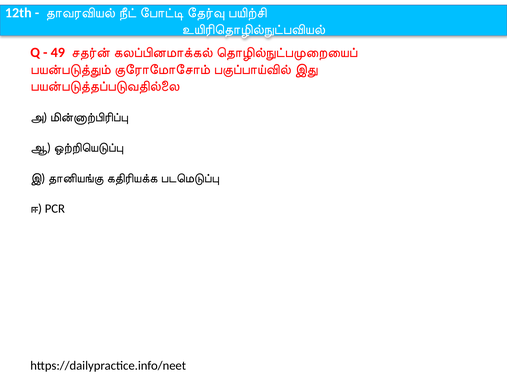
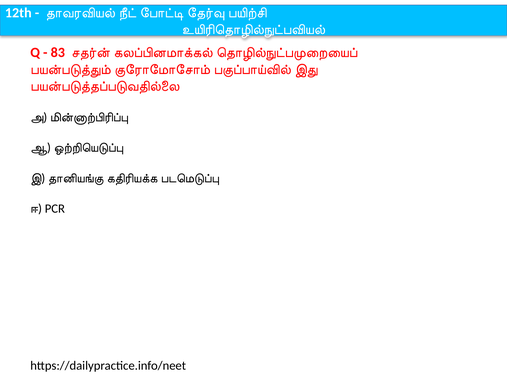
49: 49 -> 83 (58, 52)
